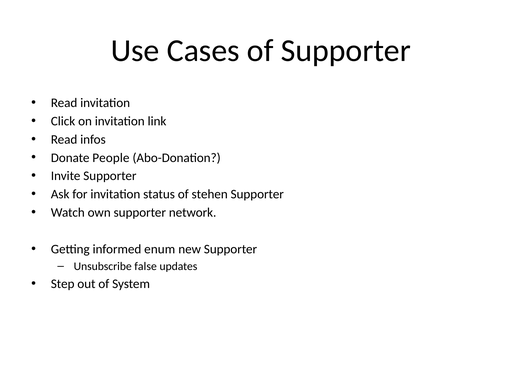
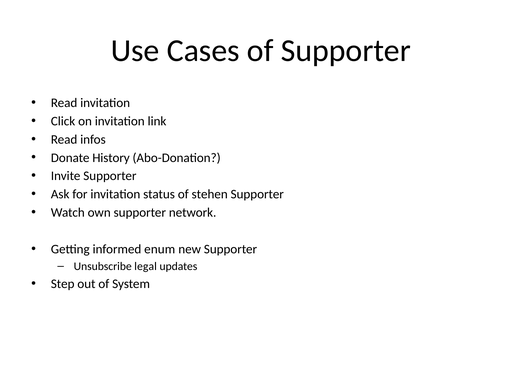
People: People -> History (111, 158)
false: false -> legal (146, 266)
